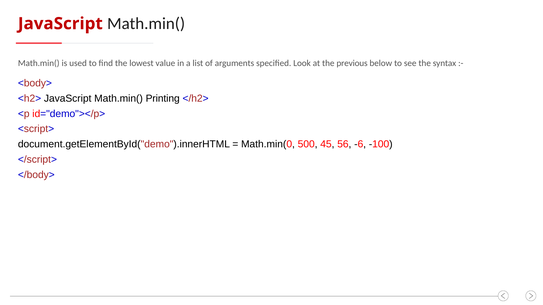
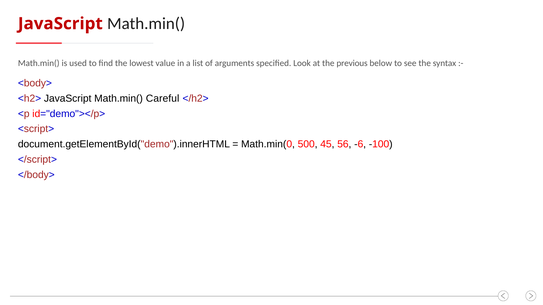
Printing: Printing -> Careful (163, 99)
